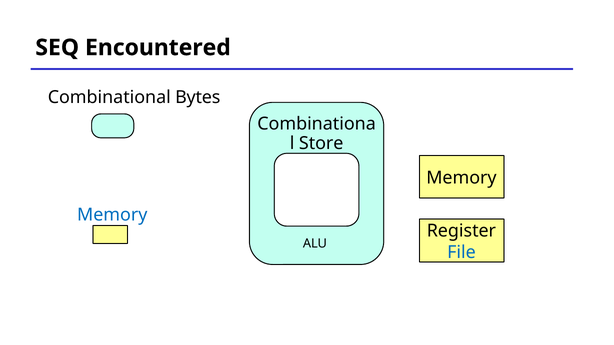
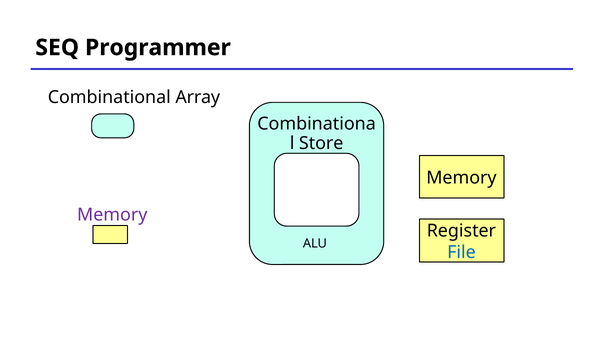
Encountered: Encountered -> Programmer (158, 48)
Bytes: Bytes -> Array (198, 97)
Memory colour: blue -> purple (112, 215)
